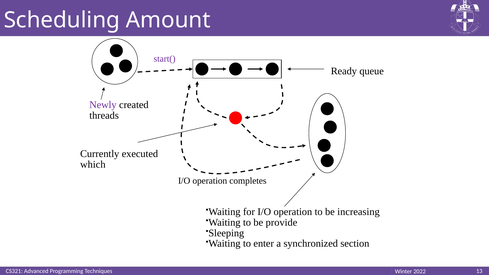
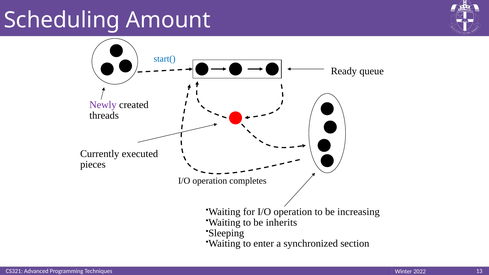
start( colour: purple -> blue (165, 59)
which: which -> pieces (93, 164)
provide: provide -> inherits (281, 222)
